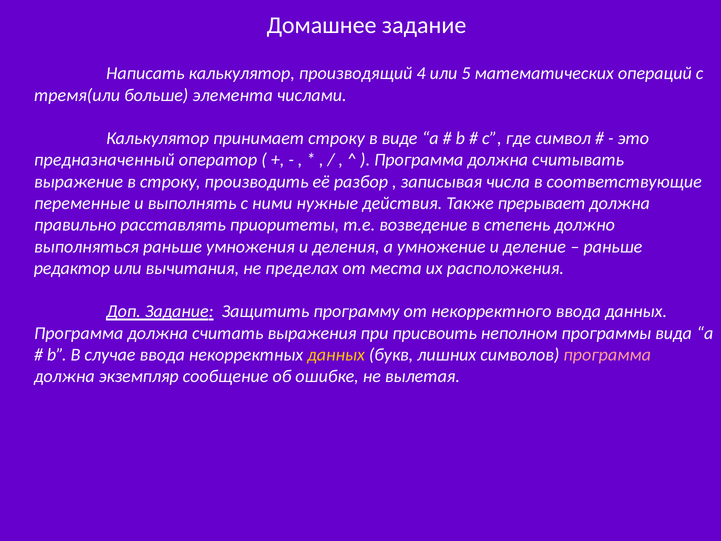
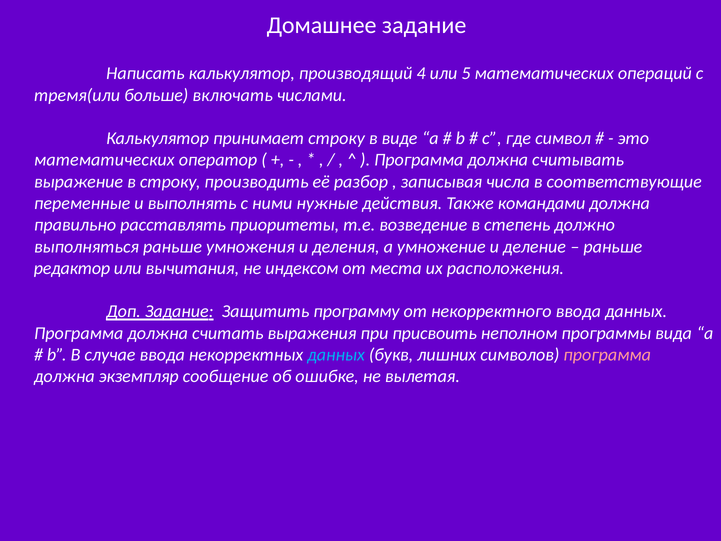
элемента: элемента -> включать (233, 95)
предназначенный: предназначенный -> математических (104, 160)
прерывает: прерывает -> командами (542, 203)
пределах: пределах -> индексом (302, 268)
данных colour: yellow -> light blue (336, 355)
